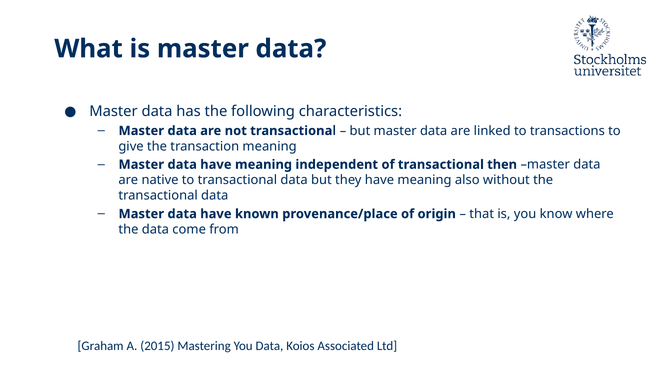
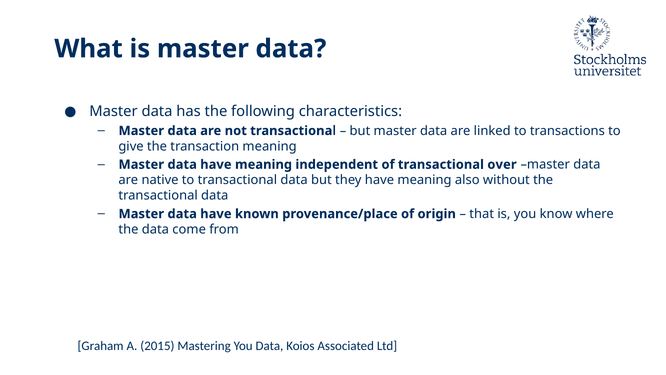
then: then -> over (502, 164)
